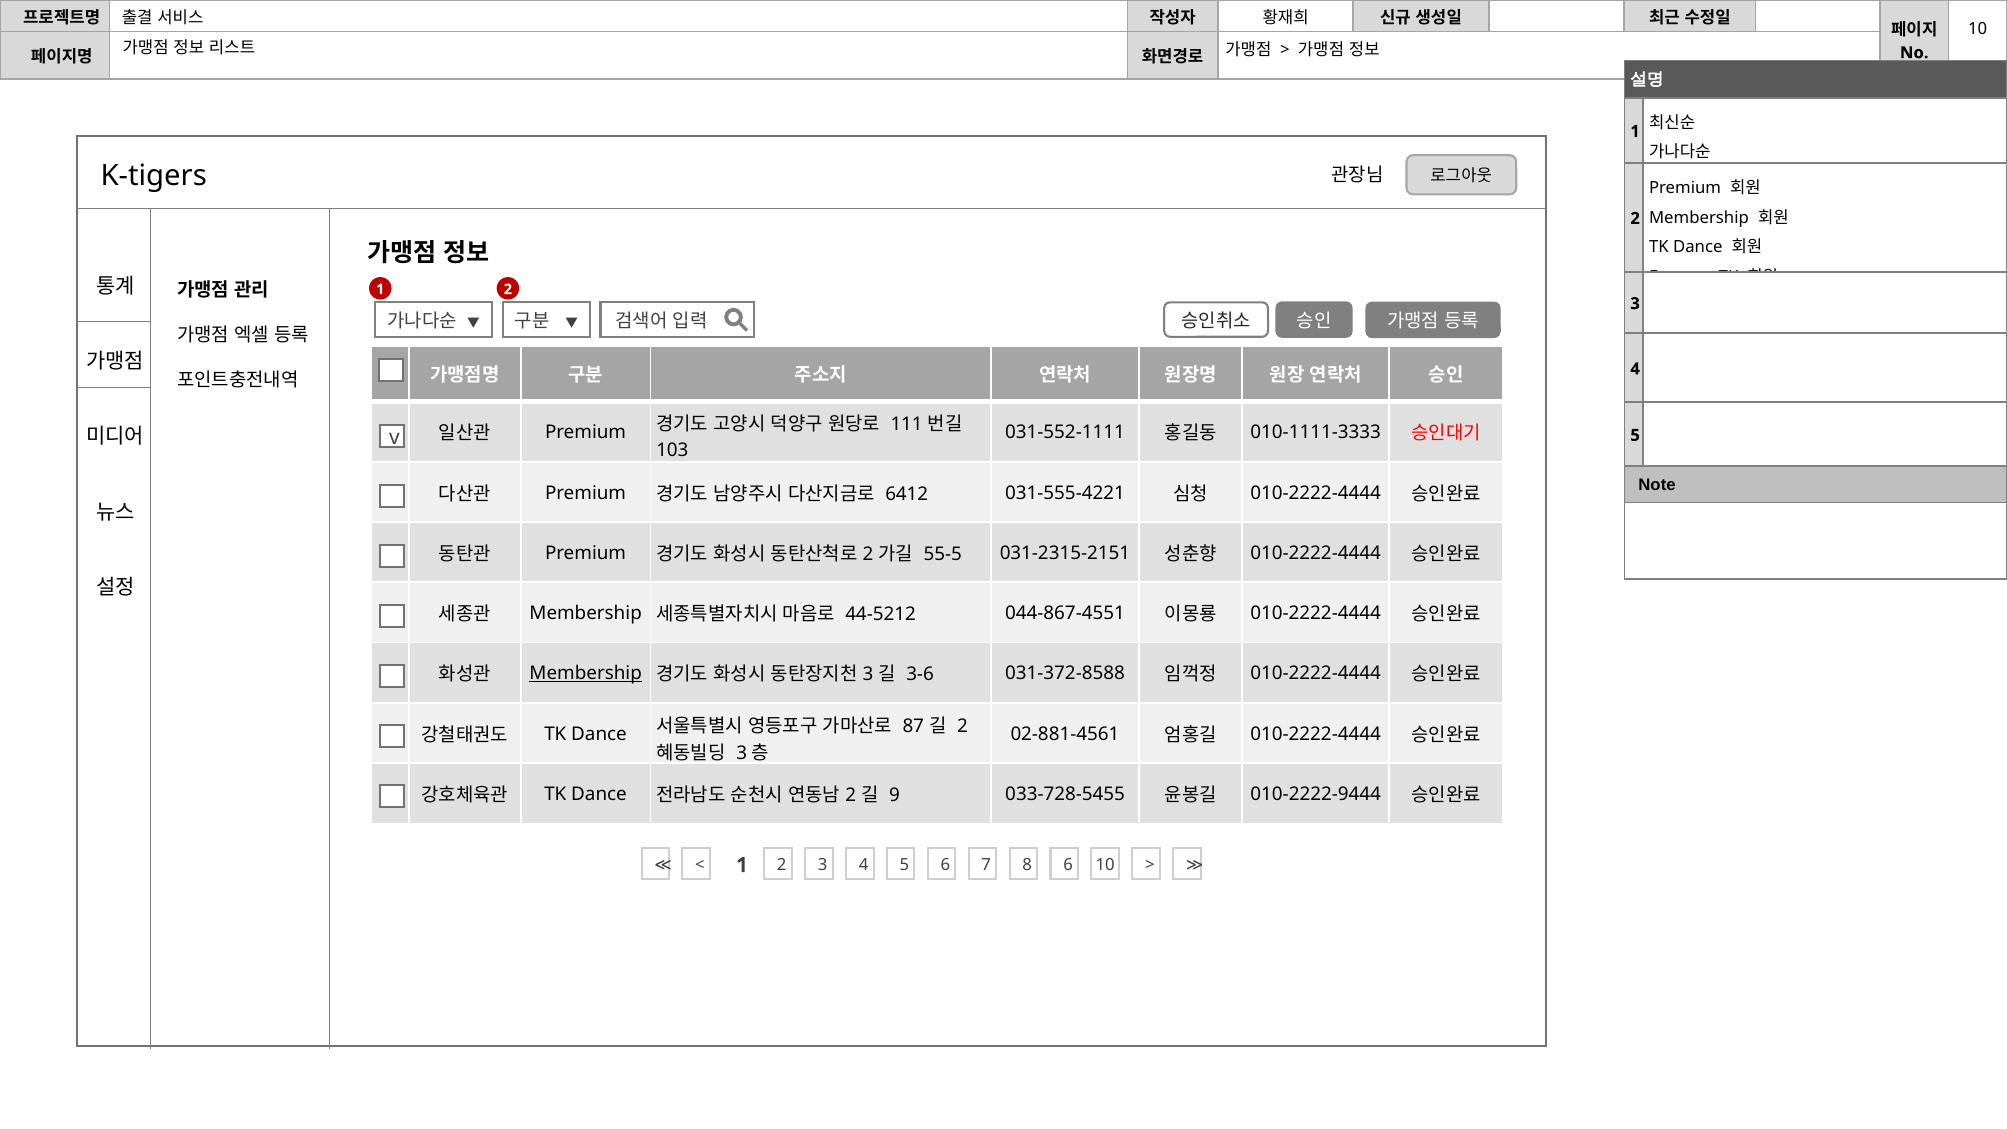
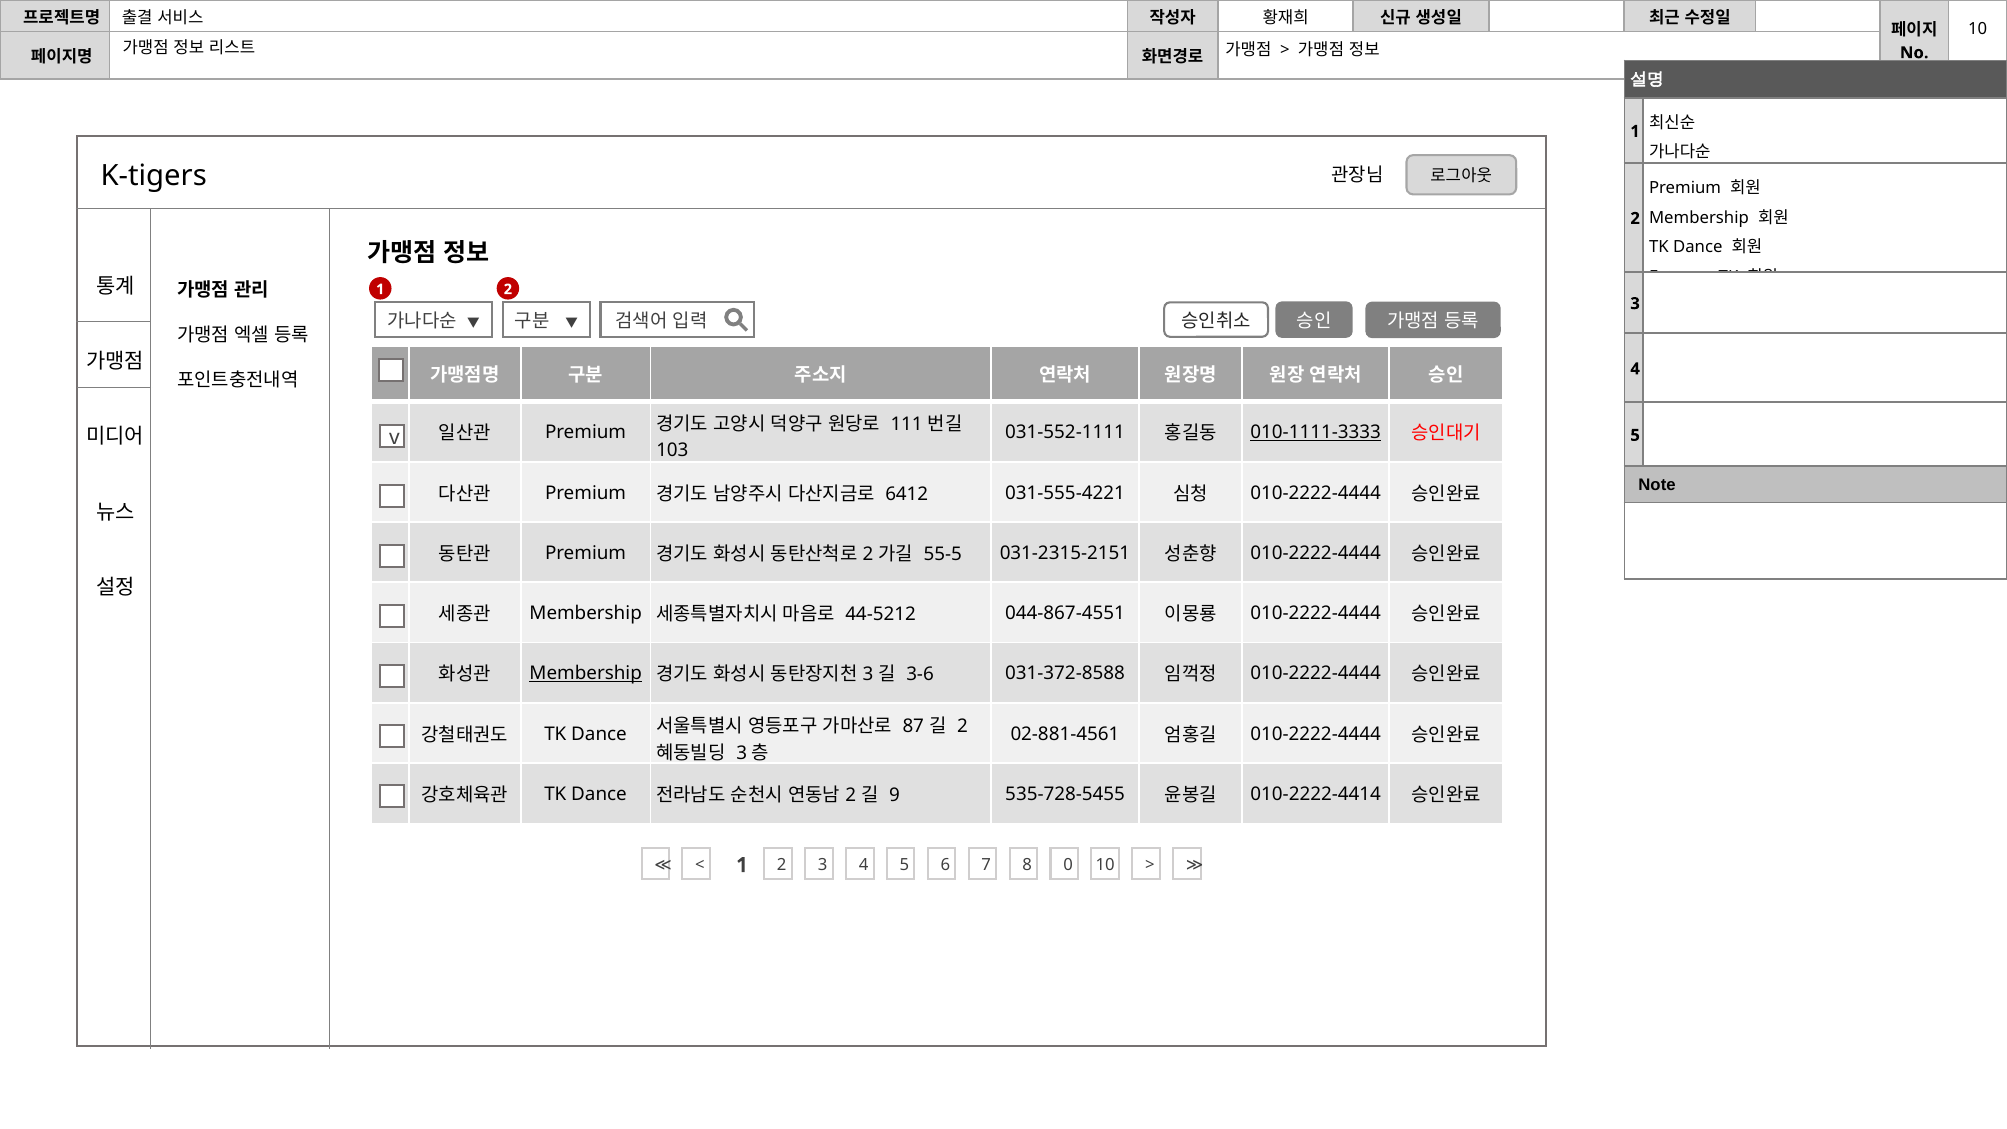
010-1111-3333 underline: none -> present (1316, 433)
033-728-5455: 033-728-5455 -> 535-728-5455 (1065, 794)
010-2222-9444: 010-2222-9444 -> 010-2222-4414 (1316, 794)
8 6: 6 -> 0 (1068, 865)
